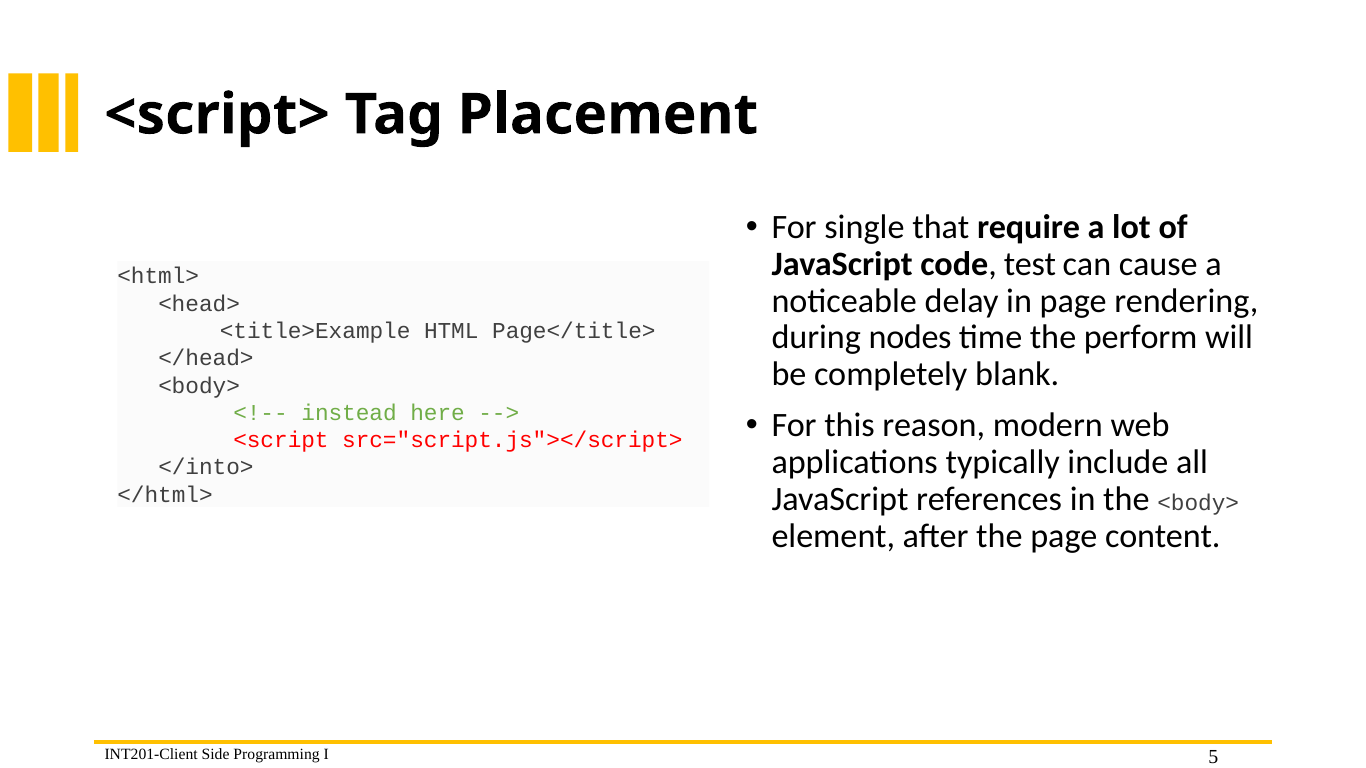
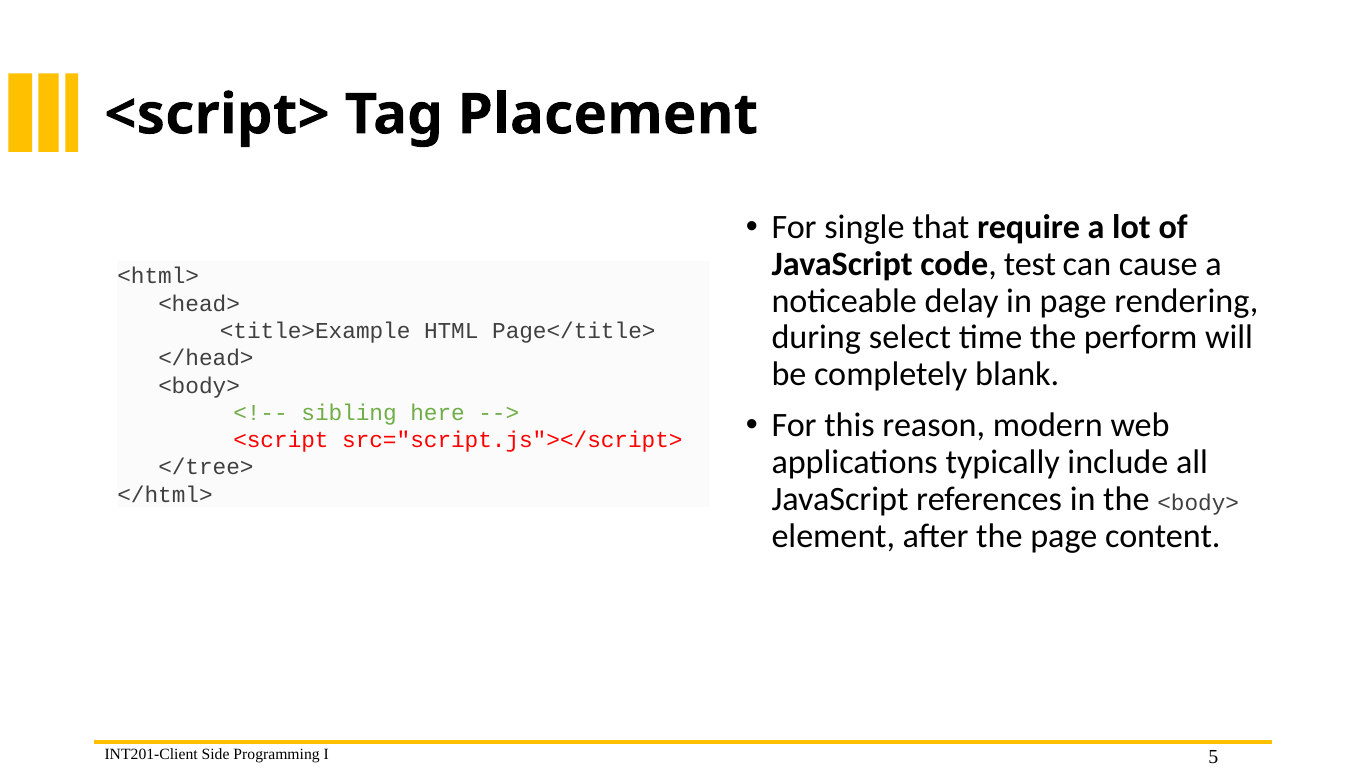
nodes: nodes -> select (910, 338)
instead: instead -> sibling (349, 413)
</into>: </into> -> </tree> (206, 468)
